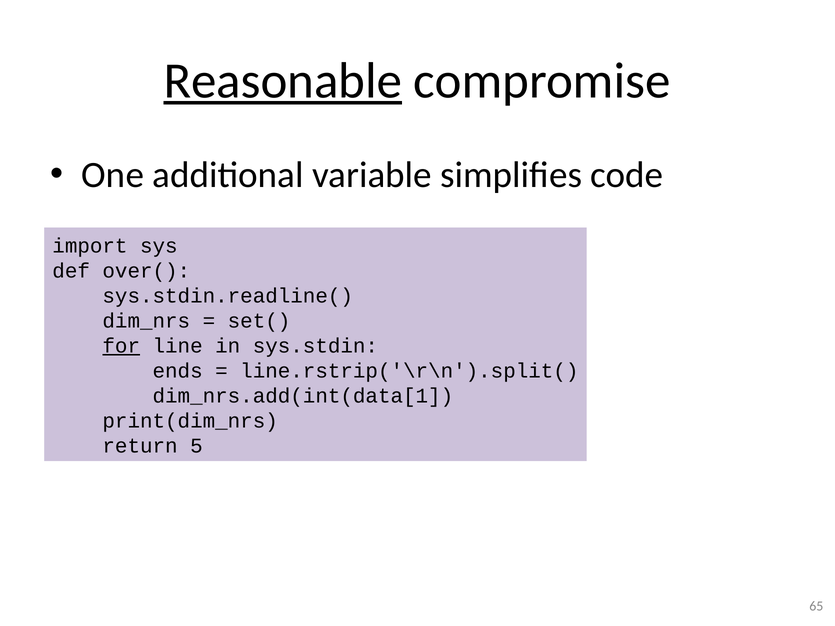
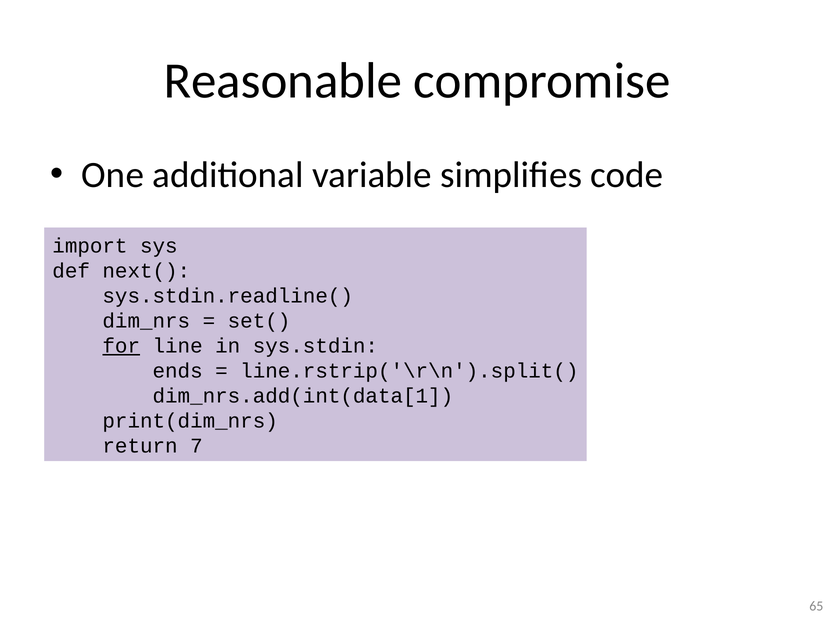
Reasonable underline: present -> none (283, 81)
over(: over( -> next( (146, 271)
5: 5 -> 7 (196, 446)
